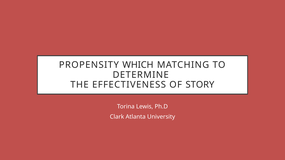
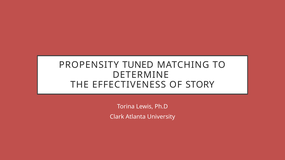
WHICH: WHICH -> TUNED (138, 65)
